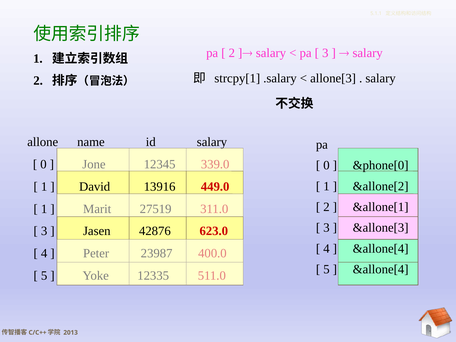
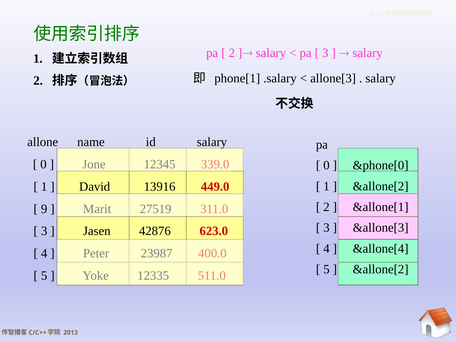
strcpy[1: strcpy[1 -> phone[1 (237, 78)
1: 1 -> 9 (44, 209)
&allone[4: &allone[4 -> &allone[2 (381, 269)
